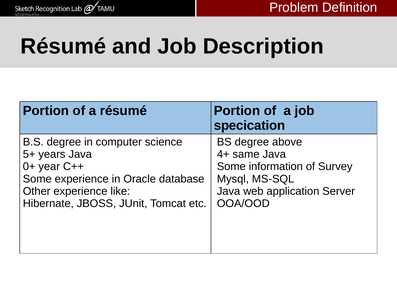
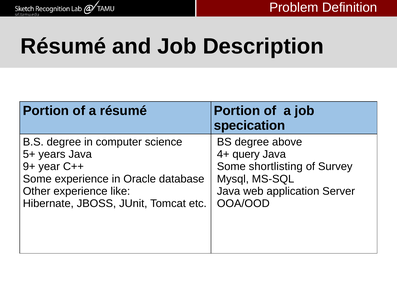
same: same -> query (246, 154)
0+: 0+ -> 9+ (29, 166)
information: information -> shortlisting (276, 166)
